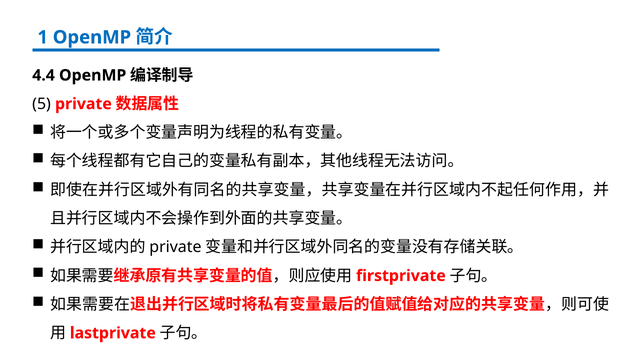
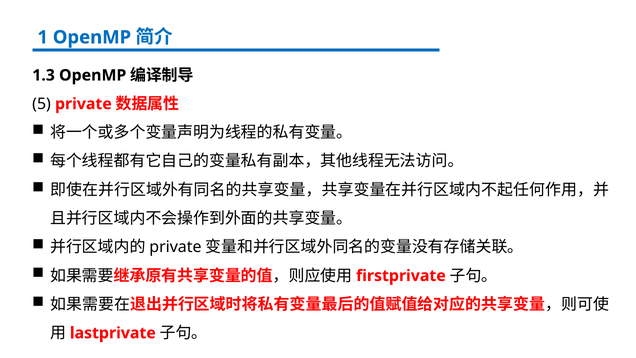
4.4: 4.4 -> 1.3 (44, 75)
